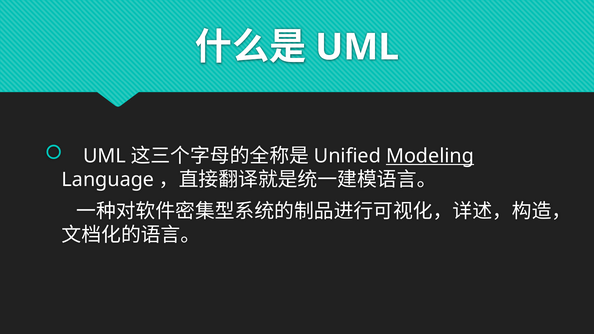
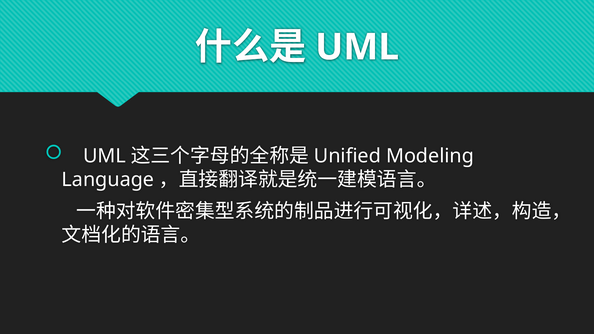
Modeling underline: present -> none (430, 156)
